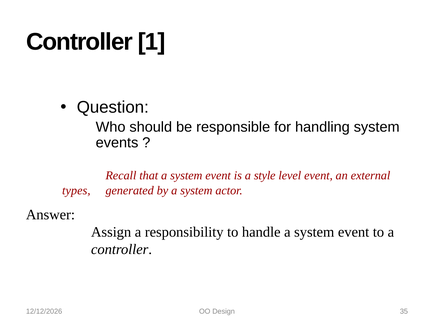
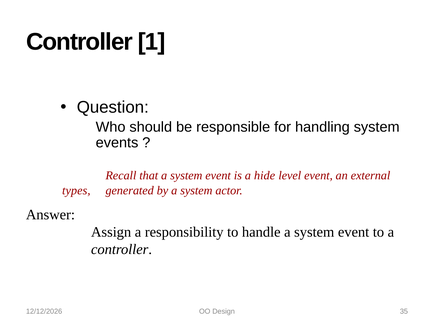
style: style -> hide (265, 175)
